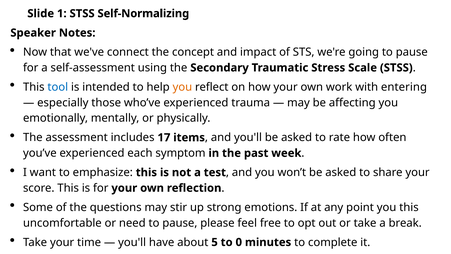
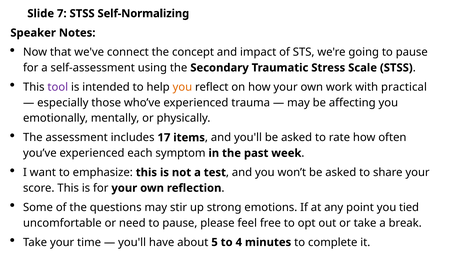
1: 1 -> 7 (62, 13)
tool colour: blue -> purple (58, 87)
entering: entering -> practical (404, 87)
you this: this -> tied (409, 207)
0: 0 -> 4 (239, 242)
